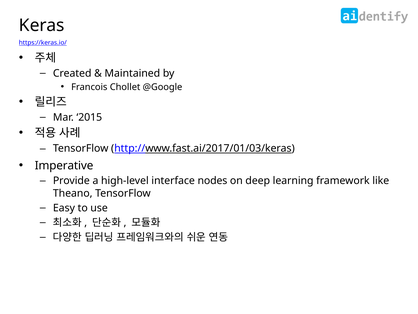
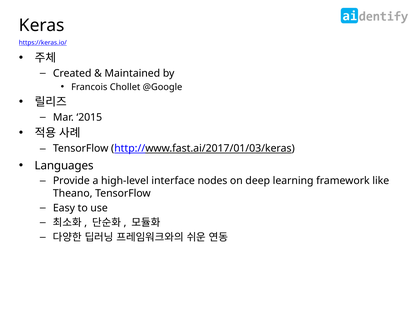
Imperative: Imperative -> Languages (64, 165)
